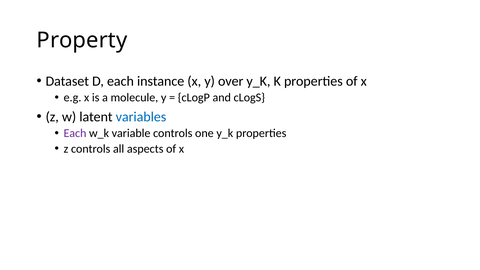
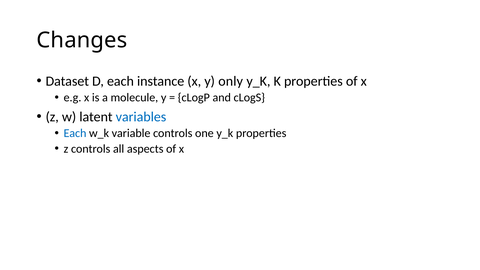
Property: Property -> Changes (82, 40)
over: over -> only (231, 81)
Each colour: purple -> blue (75, 133)
